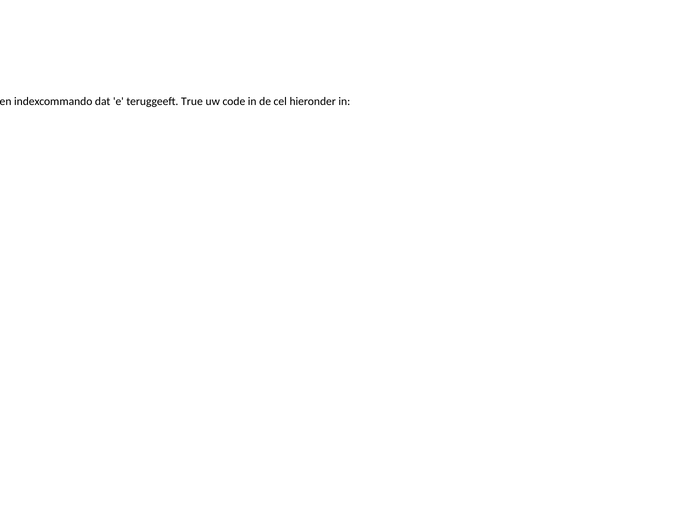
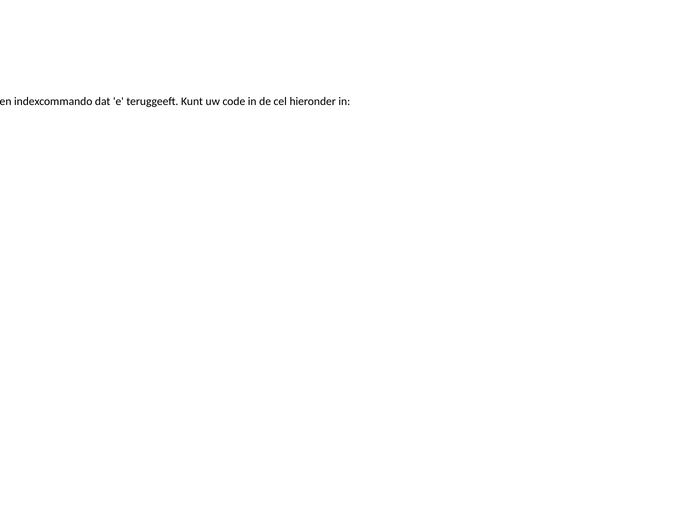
True: True -> Kunt (192, 101)
